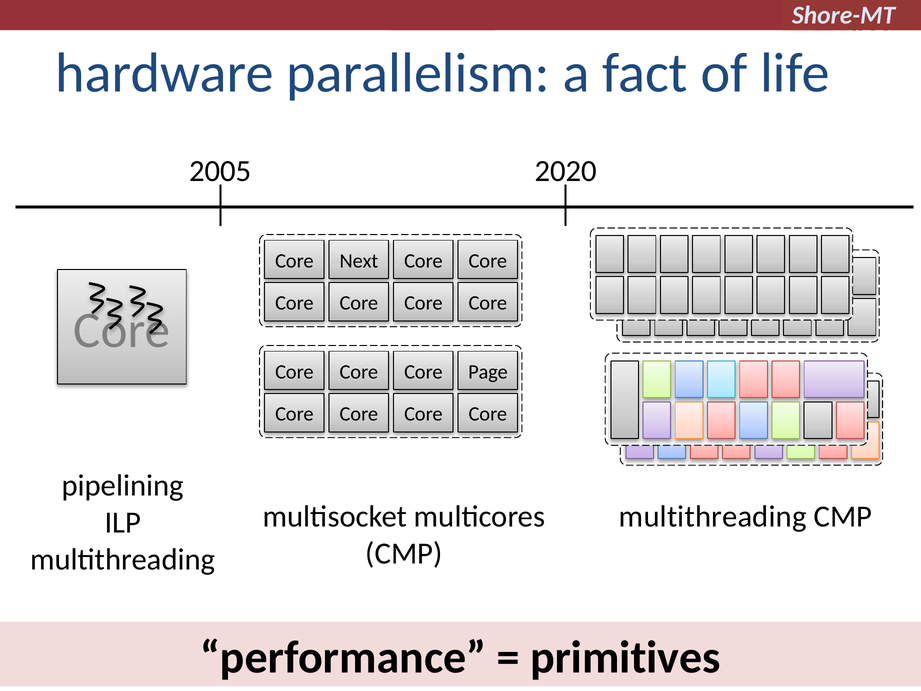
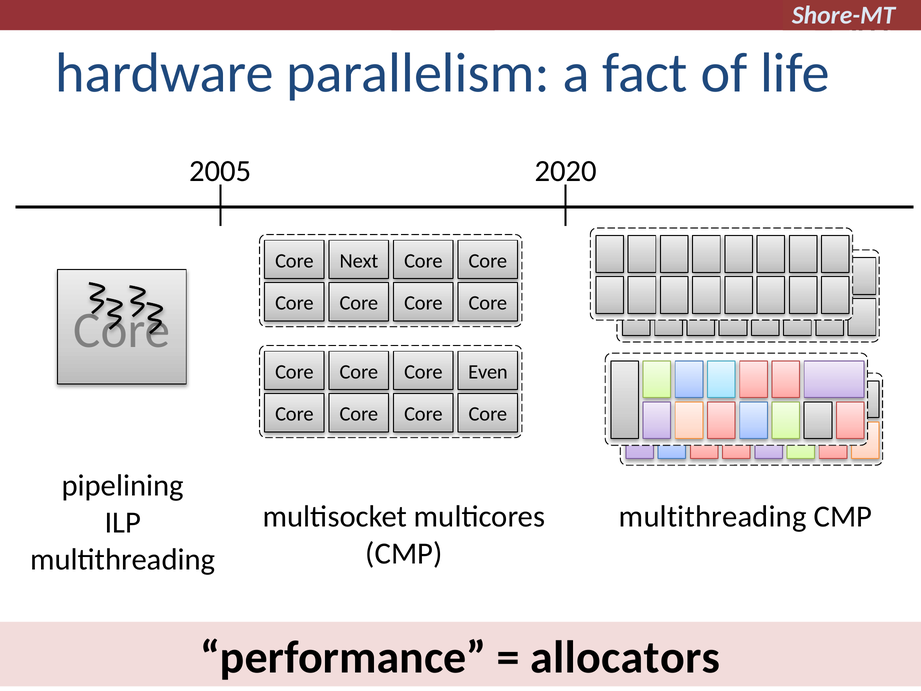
Page: Page -> Even (488, 372)
primitives: primitives -> allocators (625, 657)
